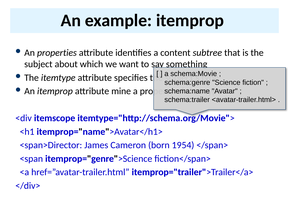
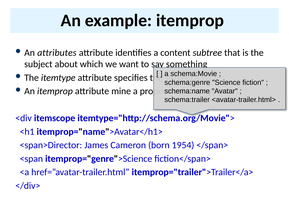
properties: properties -> attributes (57, 53)
